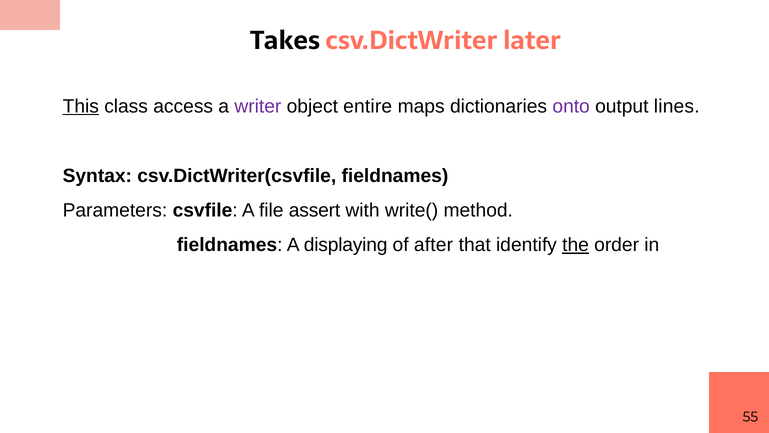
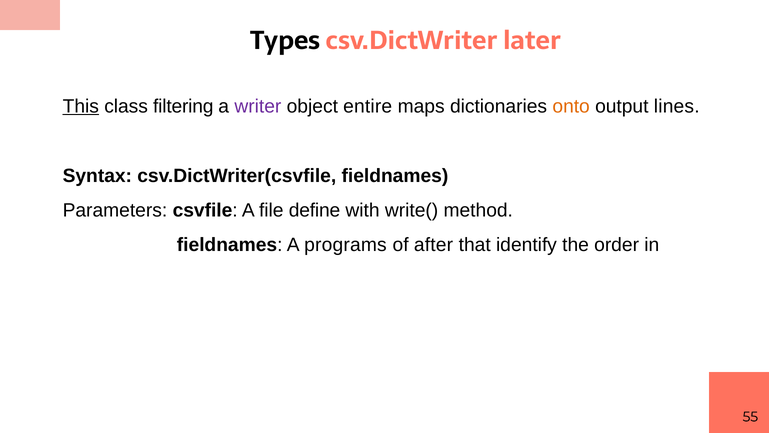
Takes: Takes -> Types (285, 41)
access: access -> filtering (183, 106)
onto colour: purple -> orange (571, 106)
assert: assert -> define (315, 210)
displaying: displaying -> programs (345, 245)
the underline: present -> none (576, 245)
